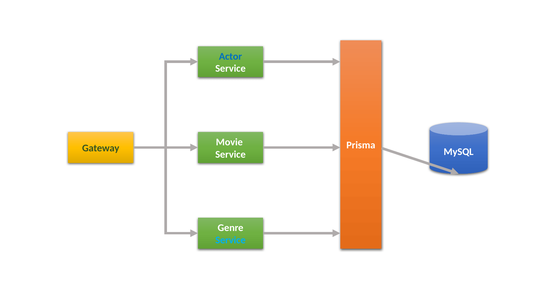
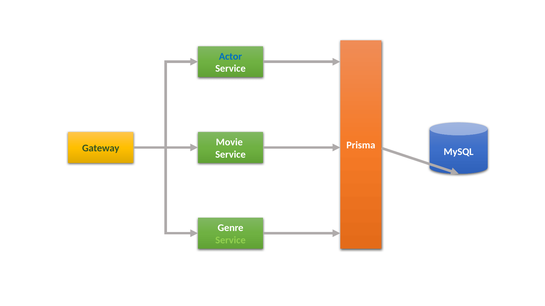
Service colour: light blue -> light green (230, 240)
